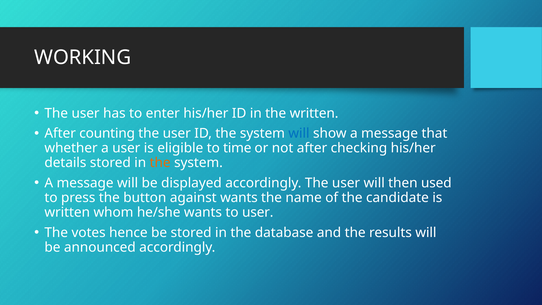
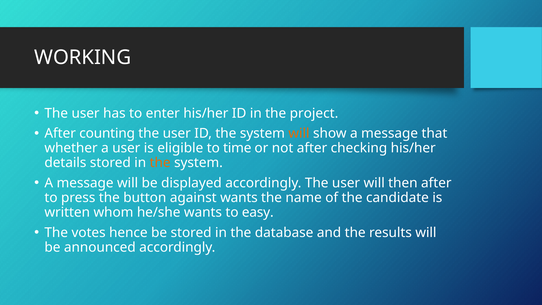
the written: written -> project (314, 113)
will colour: blue -> orange (299, 133)
then used: used -> after (436, 183)
to user: user -> easy (258, 212)
